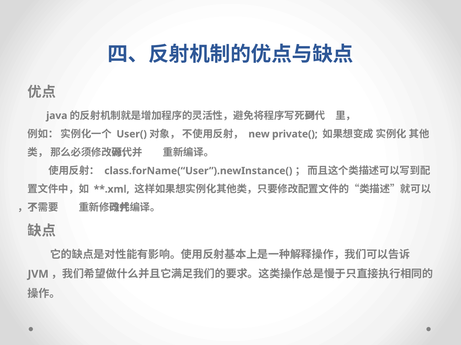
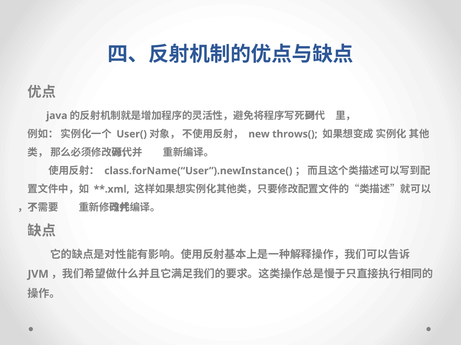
private(: private( -> throws( (295, 134)
